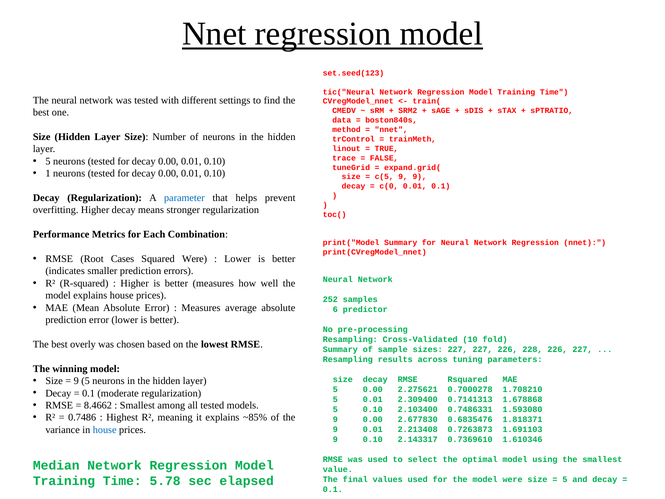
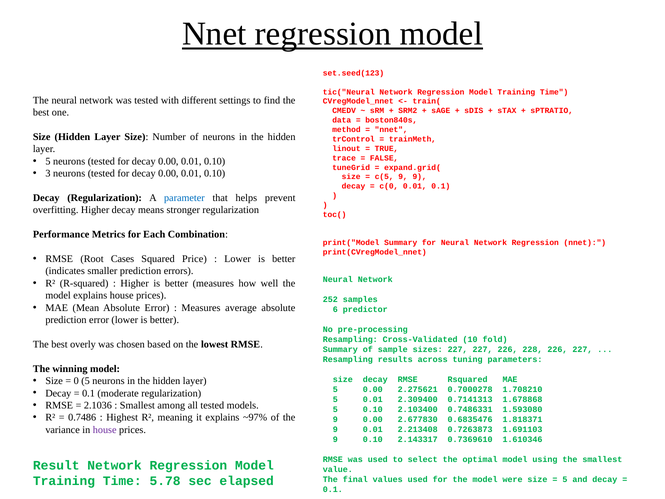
1: 1 -> 3 (48, 173)
Squared Were: Were -> Price (194, 259)
9: 9 -> 0 (76, 381)
8.4662: 8.4662 -> 2.1036 (98, 405)
~85%: ~85% -> ~97% (255, 417)
house colour: blue -> purple (105, 430)
Median: Median -> Result (56, 465)
